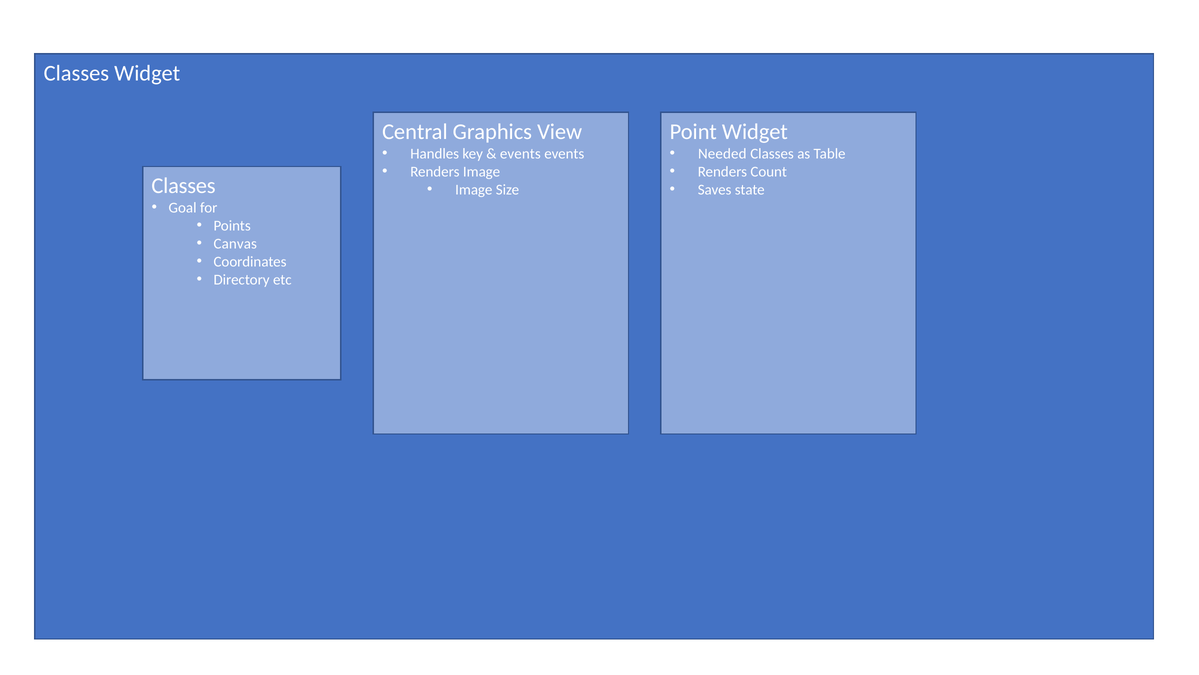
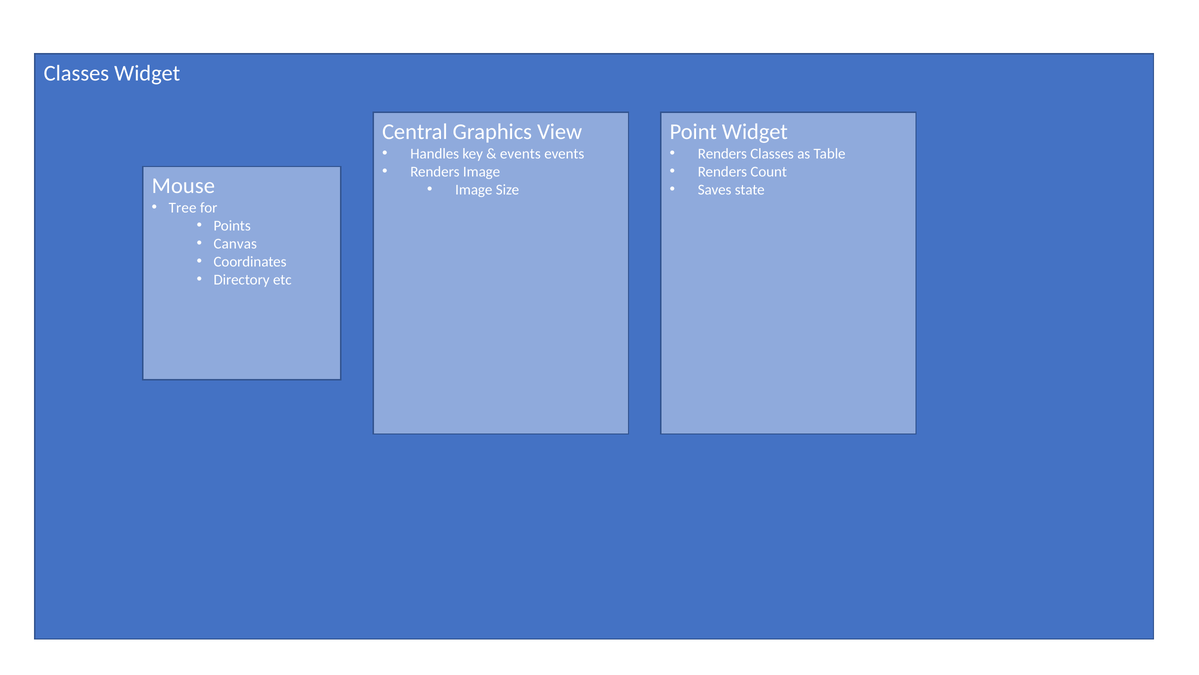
Needed: Needed -> Renders (722, 154)
Classes: Classes -> Mouse (183, 186)
Goal: Goal -> Tree (183, 208)
